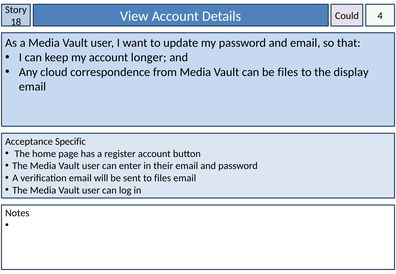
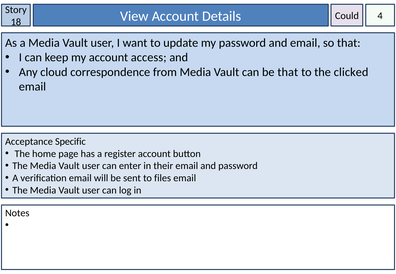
longer: longer -> access (149, 57)
be files: files -> that (288, 72)
display: display -> clicked (351, 72)
